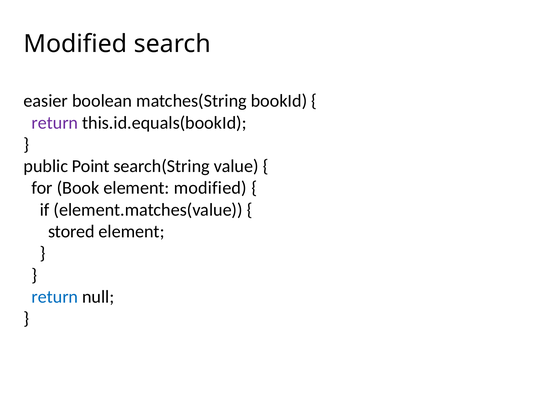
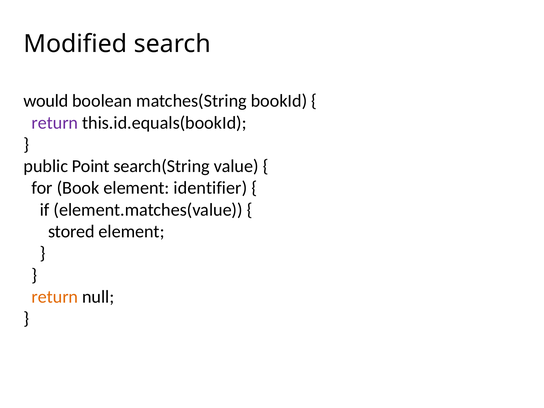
easier: easier -> would (46, 101)
element modified: modified -> identifier (210, 188)
return colour: blue -> orange (55, 297)
